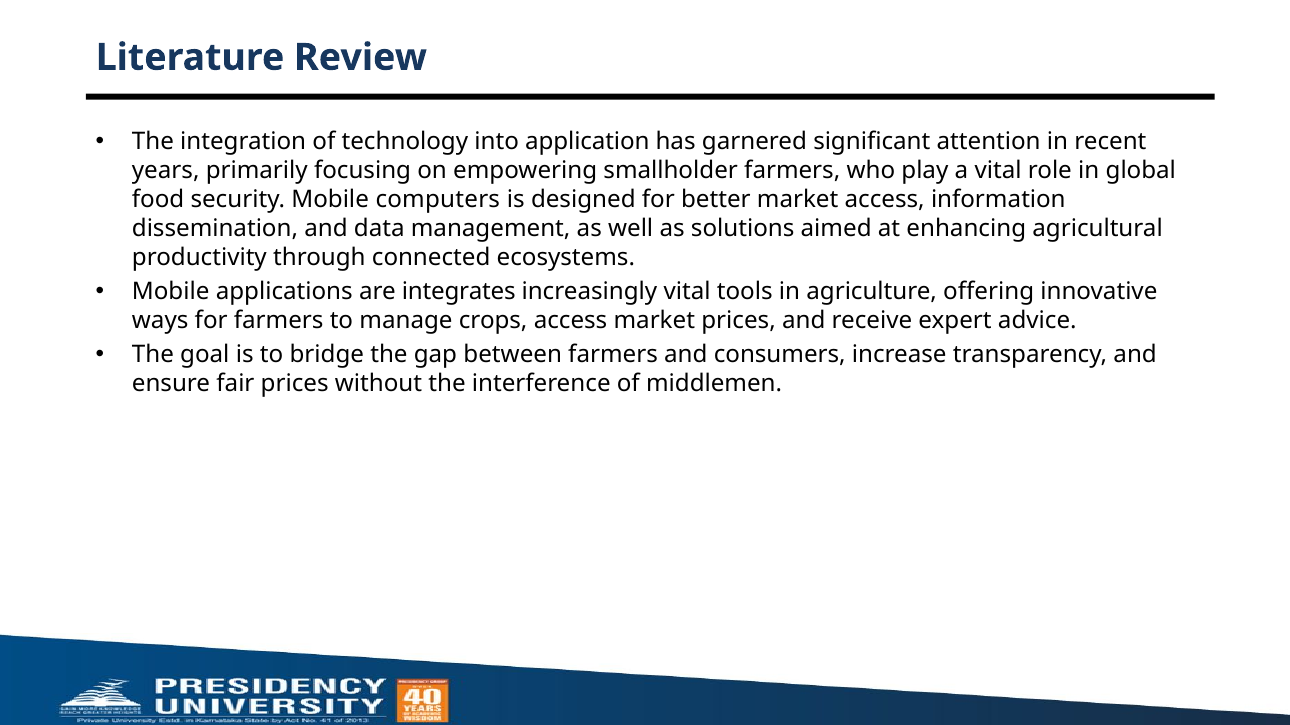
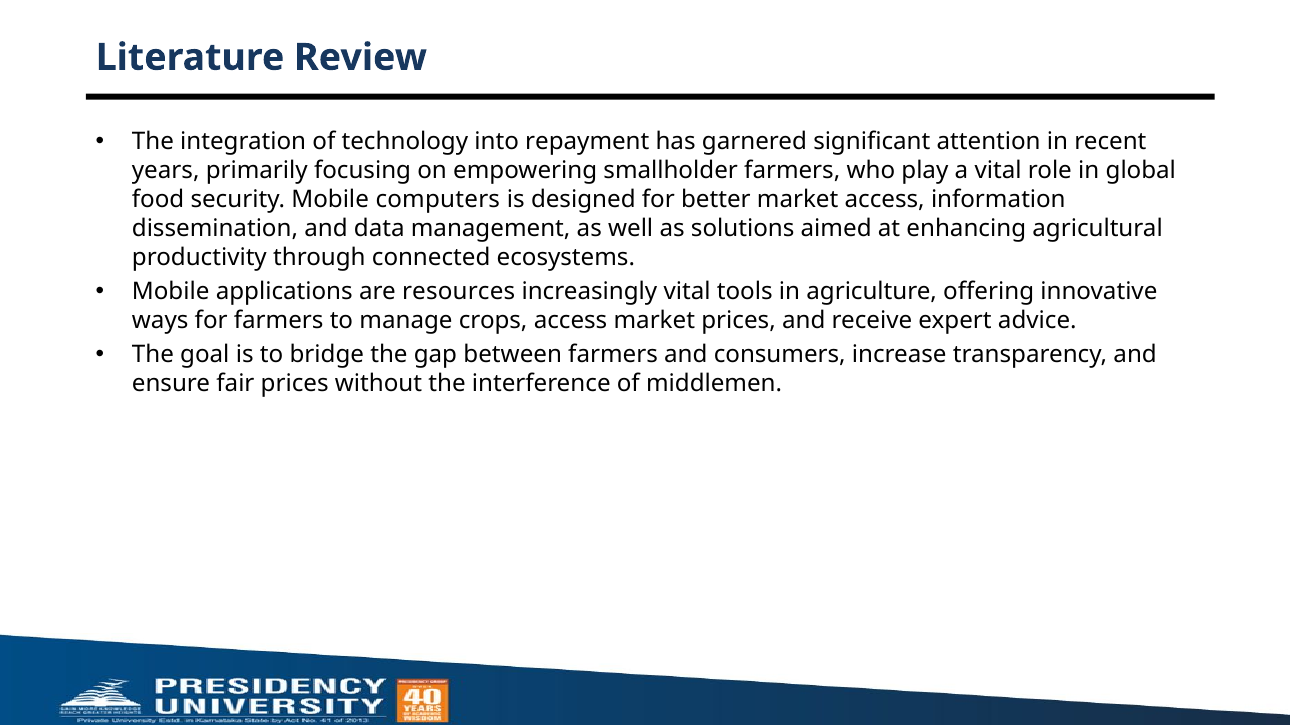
application: application -> repayment (587, 142)
integrates: integrates -> resources (459, 292)
